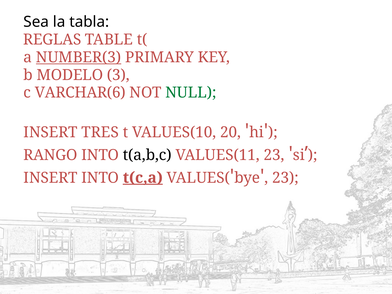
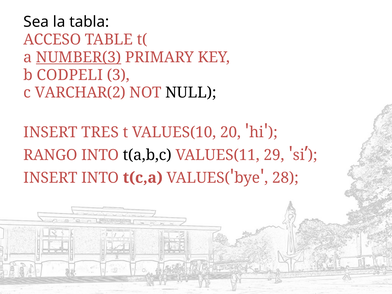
REGLAS: REGLAS -> ACCESO (52, 40)
MODELO: MODELO -> CODPELI (70, 75)
VARCHAR(6: VARCHAR(6 -> VARCHAR(2 (80, 93)
NULL colour: green -> black (191, 93)
VALUES(11 23: 23 -> 29 (274, 155)
t(c,a underline: present -> none (143, 178)
23: 23 -> 28 (286, 178)
